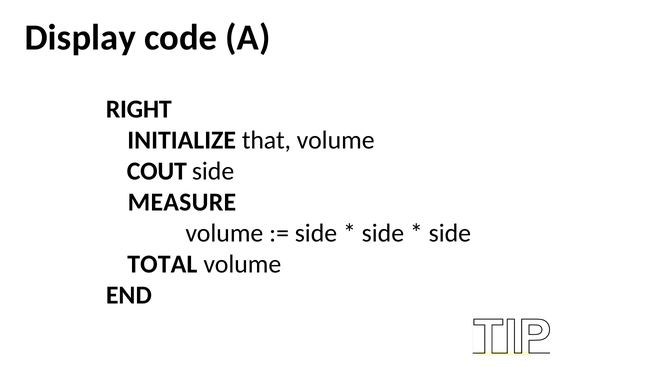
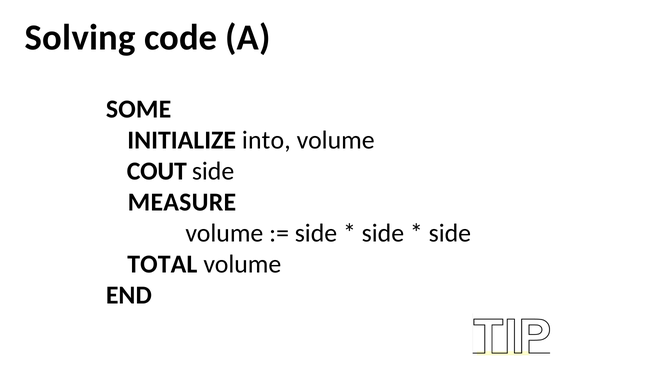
Display: Display -> Solving (80, 38)
RIGHT: RIGHT -> SOME (139, 109)
that: that -> into (266, 140)
